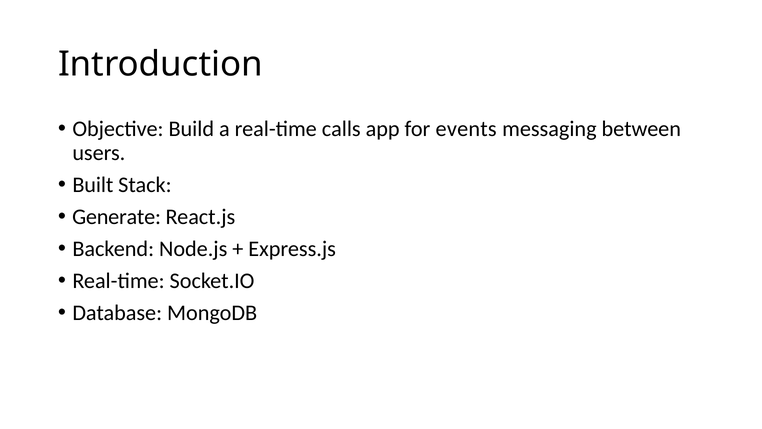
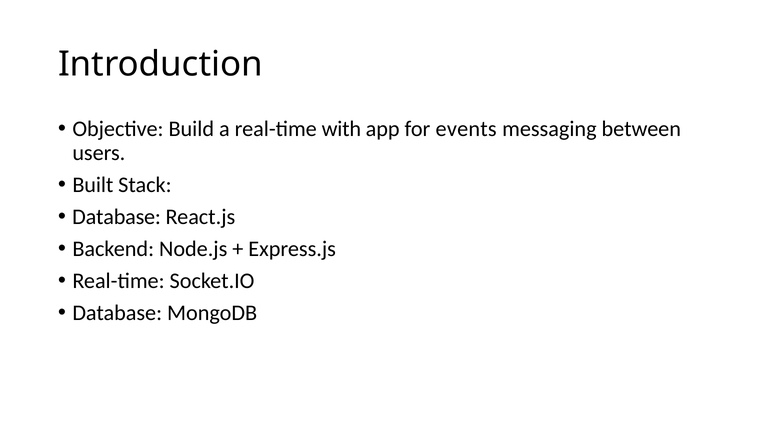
calls: calls -> with (341, 129)
Generate: Generate -> Database (117, 217)
